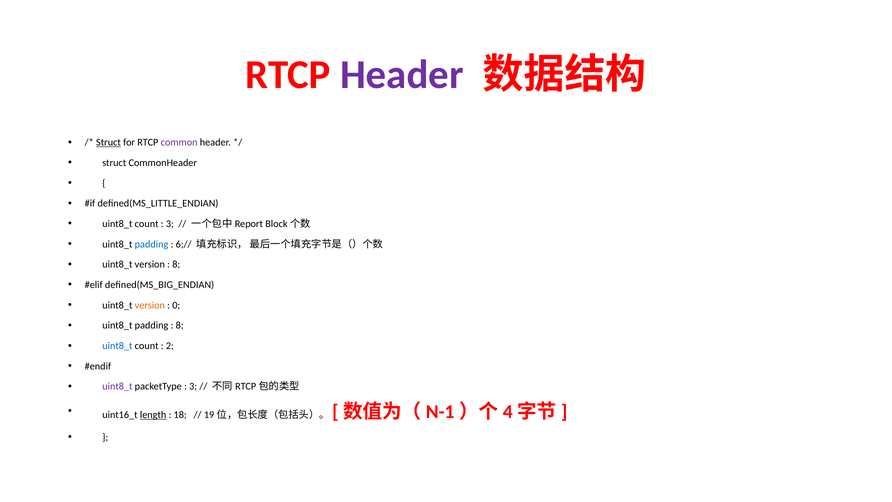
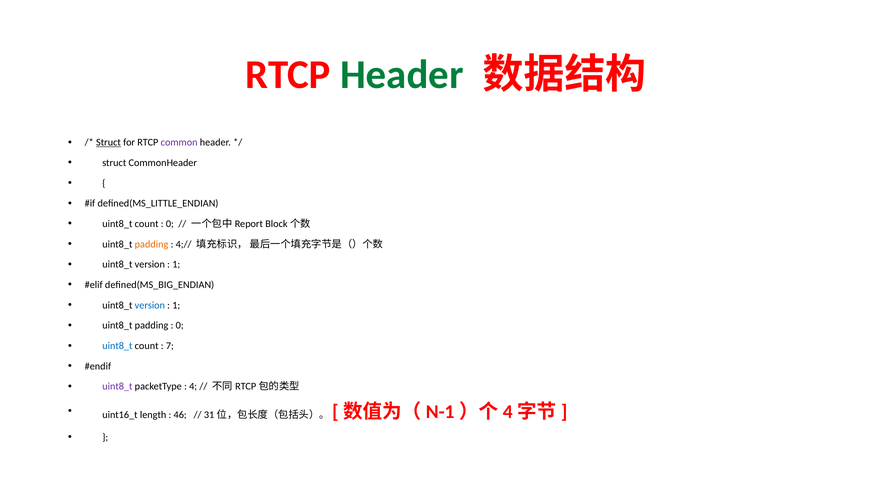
Header colour: purple -> green (402, 75)
3: 3 -> 0 (170, 224)
padding colour: blue -> orange (152, 244)
6;//: 6;// -> 4;// (184, 244)
8: 8 -> 1 (176, 264)
version colour: orange -> blue (150, 305)
0: 0 -> 1 (176, 305)
8: 8 -> 0 (180, 325)
2: 2 -> 7 (170, 346)
3: 3 -> 4 (193, 386)
length underline: present -> none (153, 415)
18: 18 -> 46 (180, 415)
19: 19 -> 31 (209, 415)
